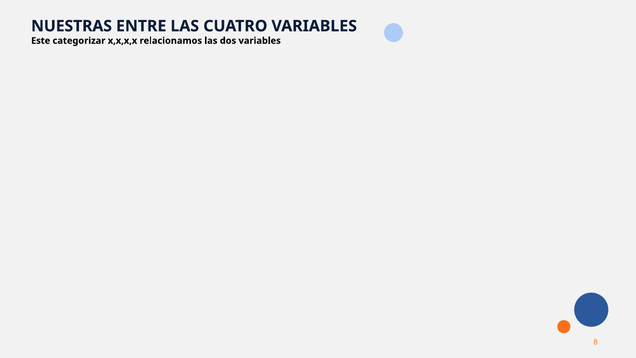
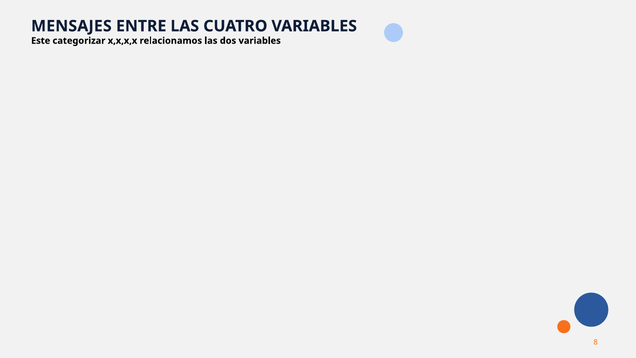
NUESTRAS: NUESTRAS -> MENSAJES (71, 26)
